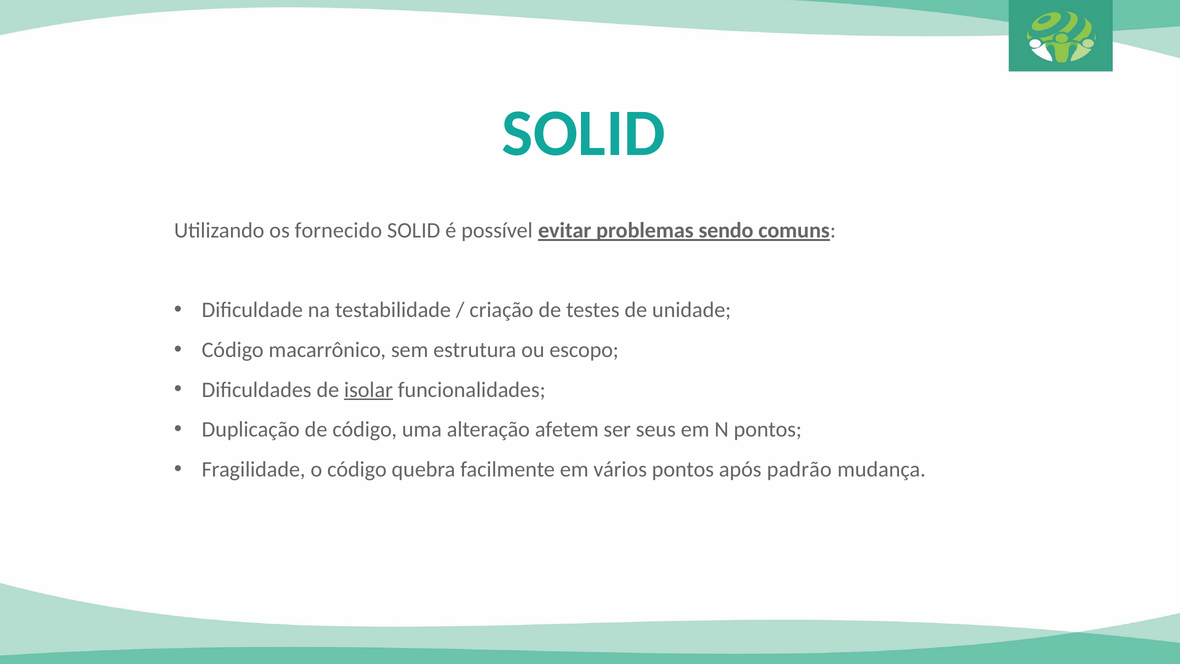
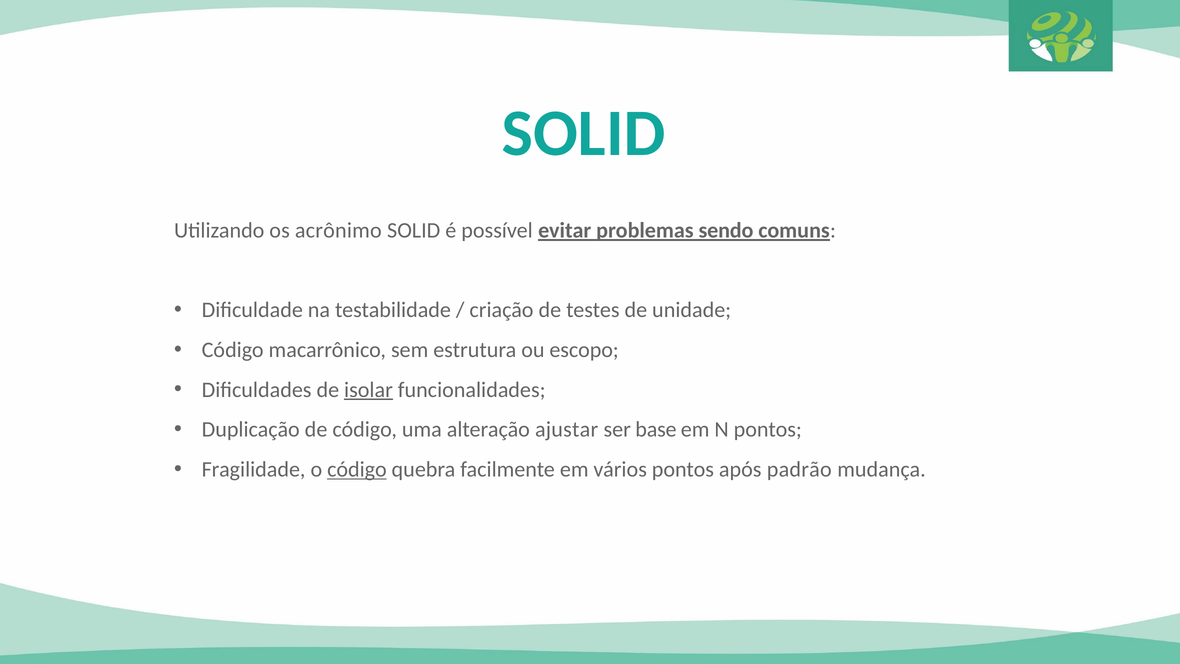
fornecido: fornecido -> acrônimo (338, 230)
afetem: afetem -> ajustar (567, 429)
seus: seus -> base (656, 429)
código underline: none -> present (357, 469)
